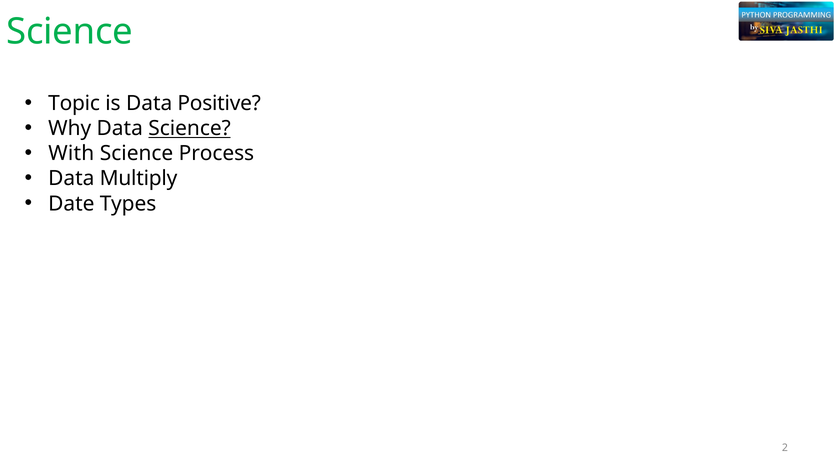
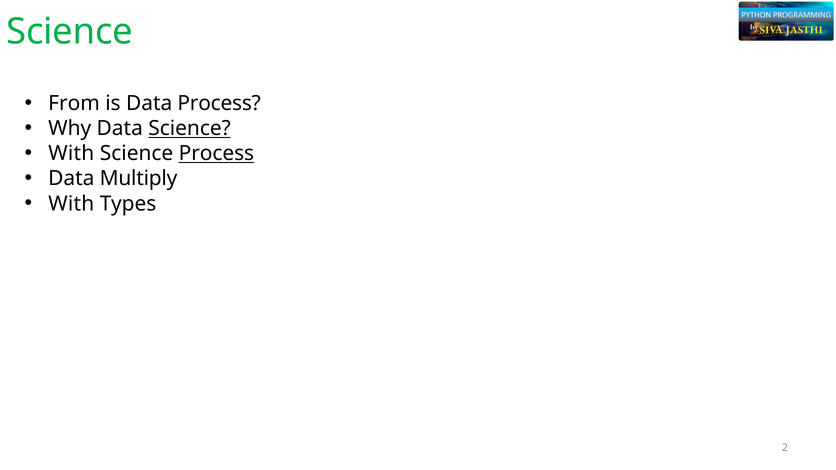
Topic: Topic -> From (74, 103)
Data Positive: Positive -> Process (219, 103)
Process underline: none -> present (216, 154)
Date: Date -> With (71, 204)
